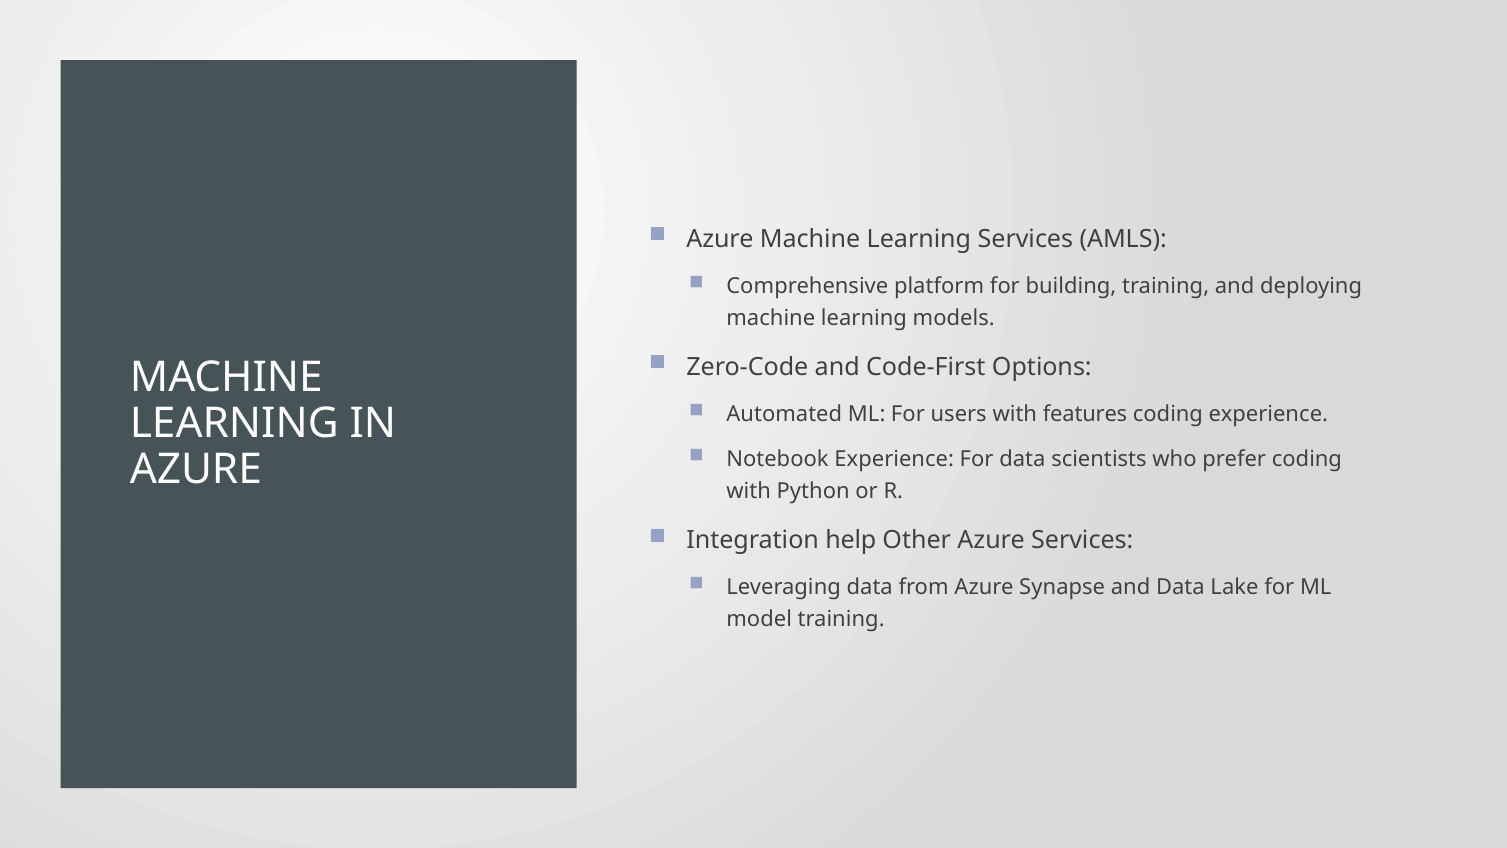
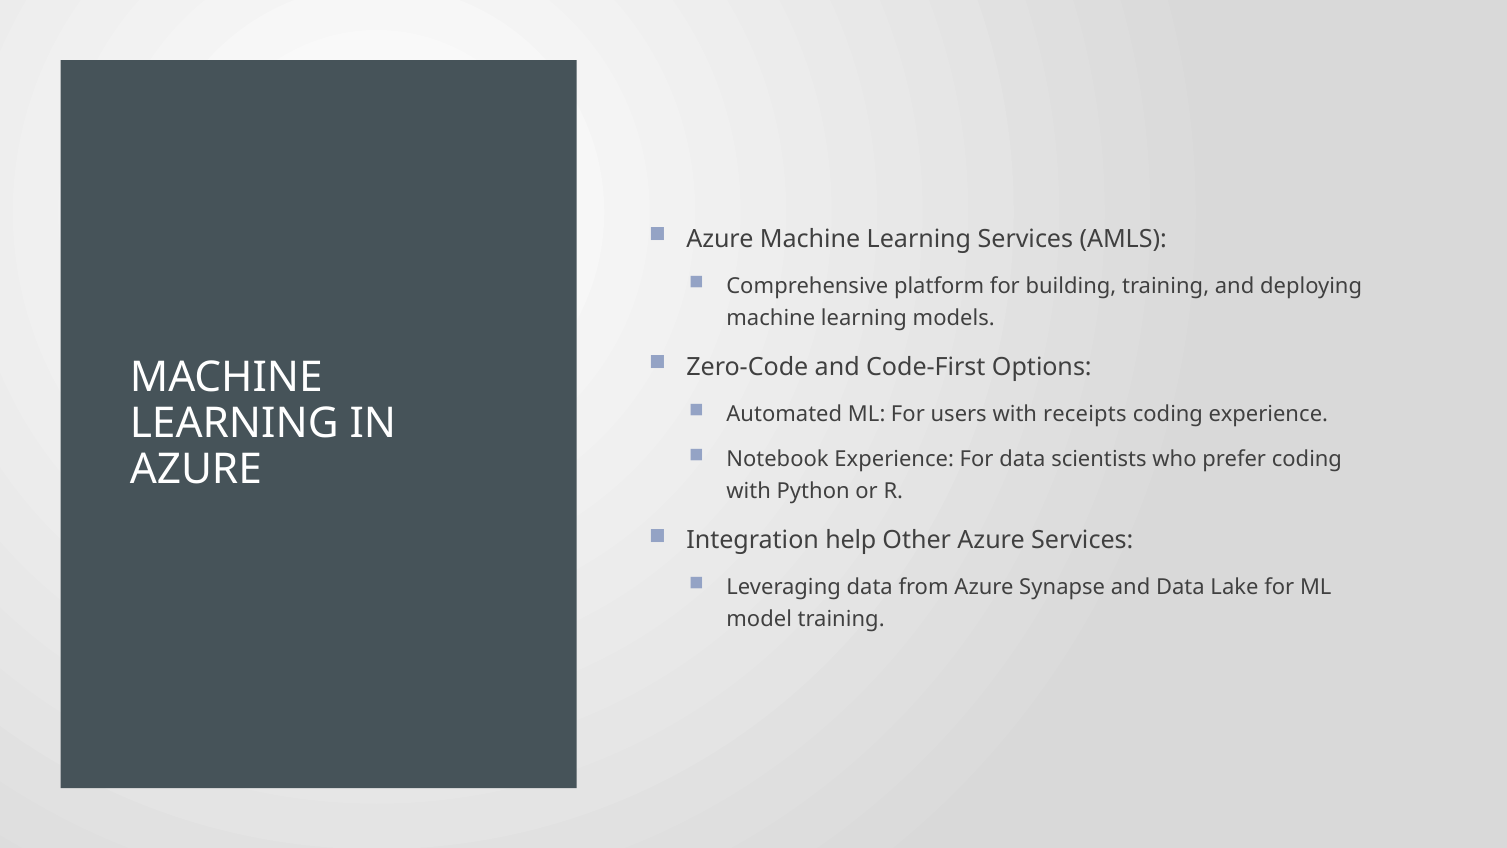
features: features -> receipts (1085, 414)
